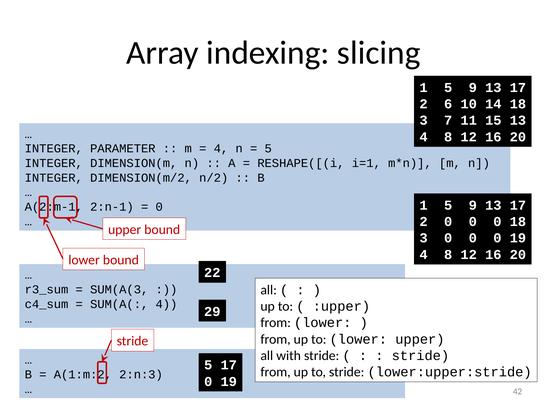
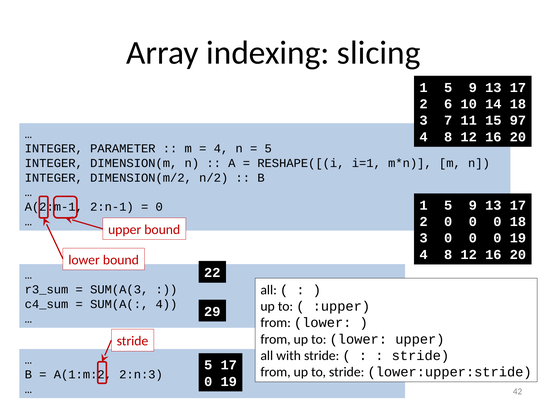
15 13: 13 -> 97 (518, 121)
